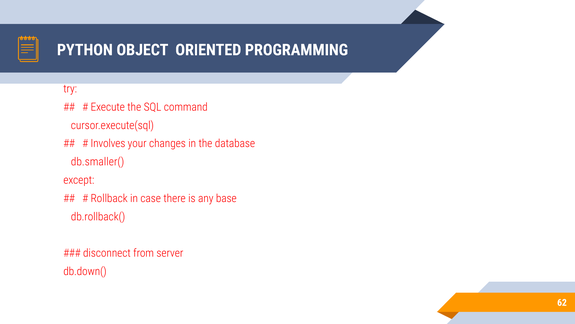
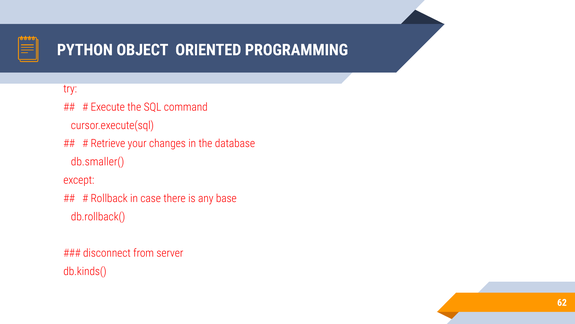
Involves: Involves -> Retrieve (108, 143)
db.down(: db.down( -> db.kinds( (85, 271)
